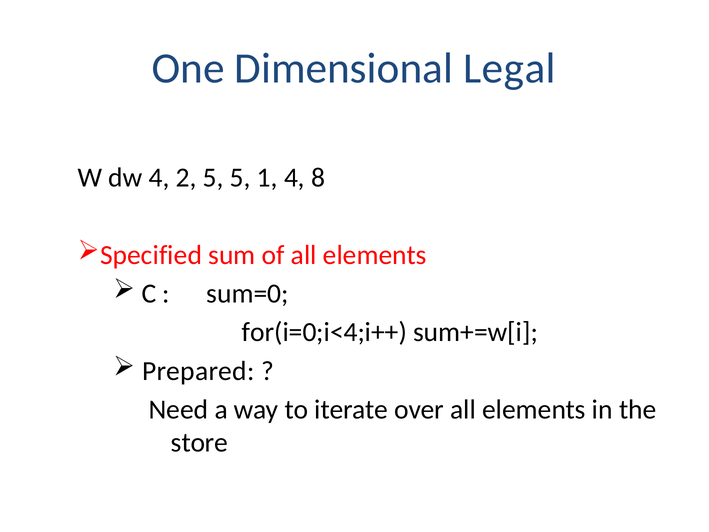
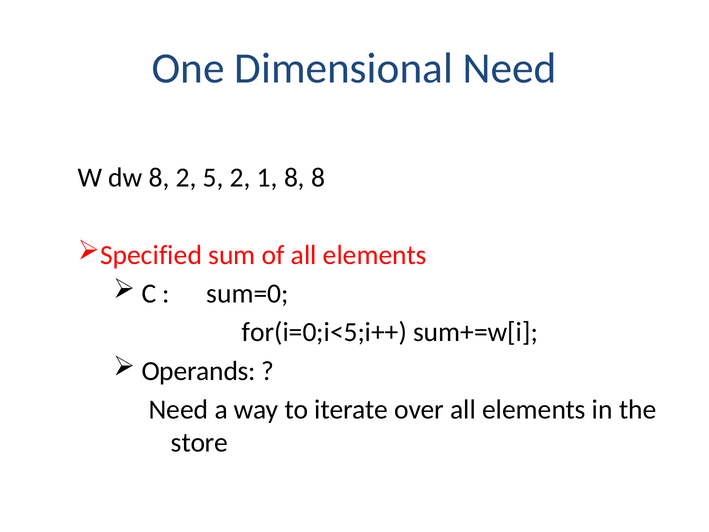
Dimensional Legal: Legal -> Need (510, 69)
dw 4: 4 -> 8 (159, 178)
5 5: 5 -> 2 (240, 178)
1 4: 4 -> 8 (294, 178)
for(i=0;i<4;i++: for(i=0;i<4;i++ -> for(i=0;i<5;i++ (324, 332)
Prepared: Prepared -> Operands (199, 371)
